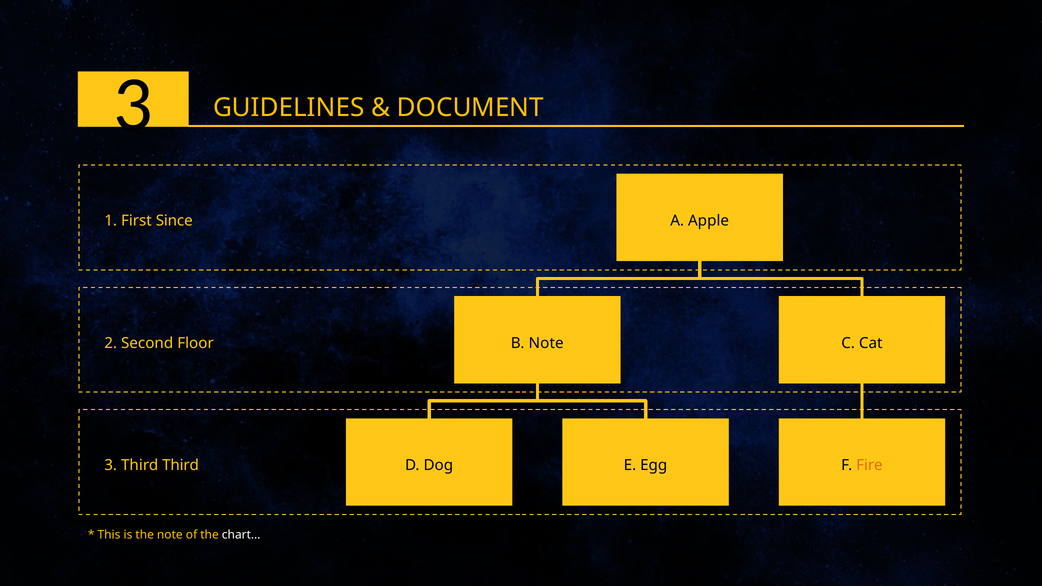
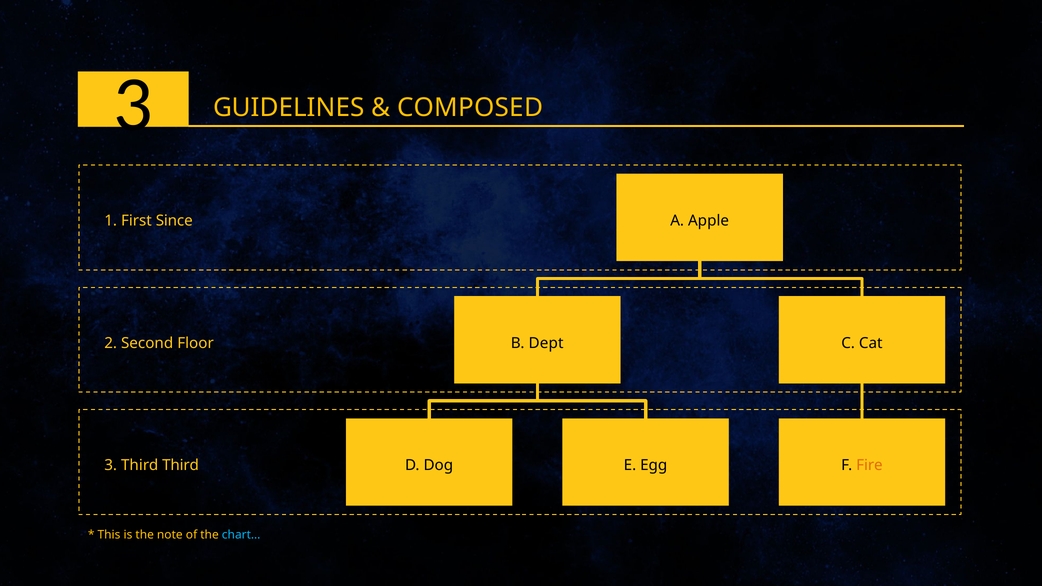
DOCUMENT: DOCUMENT -> COMPOSED (470, 107)
B Note: Note -> Dept (546, 343)
chart… colour: white -> light blue (241, 535)
